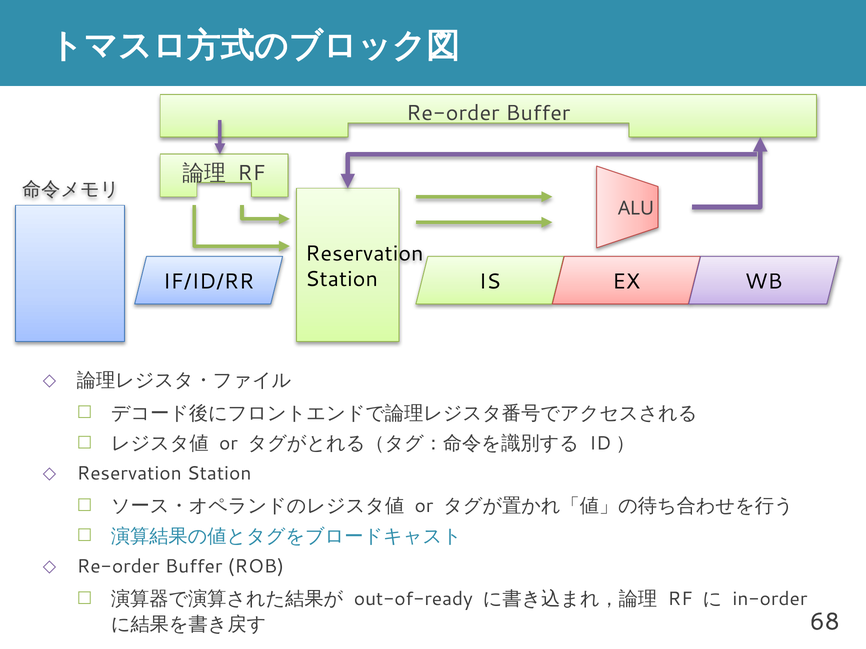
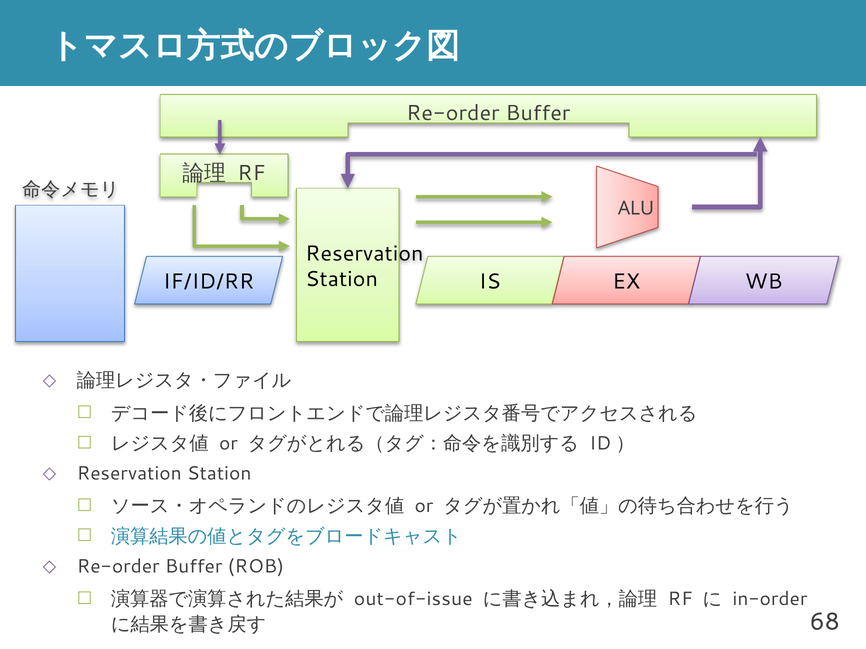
out-of-ready: out-of-ready -> out-of-issue (413, 599)
